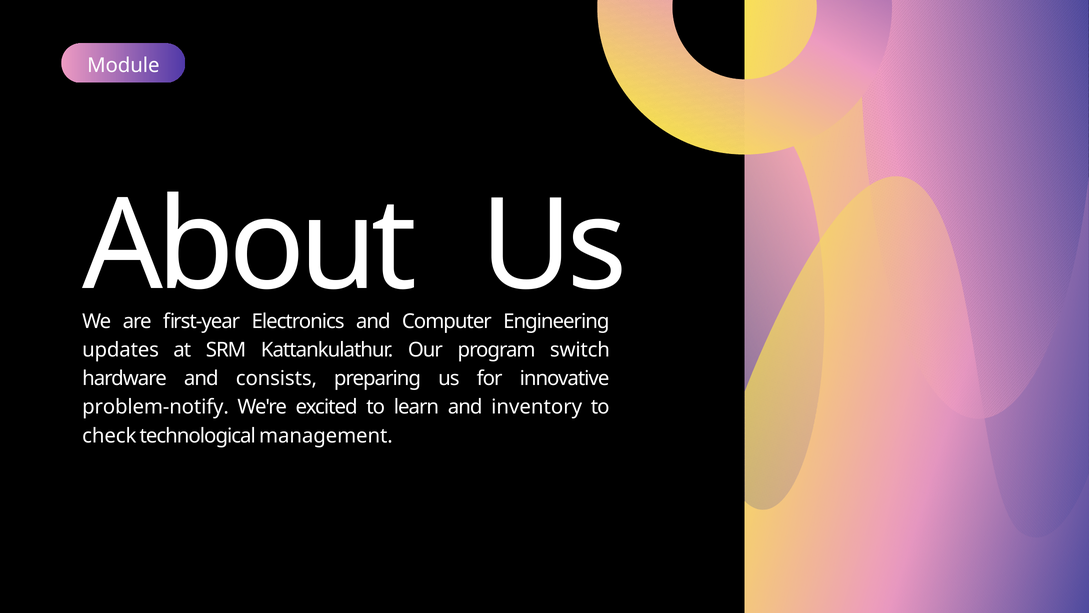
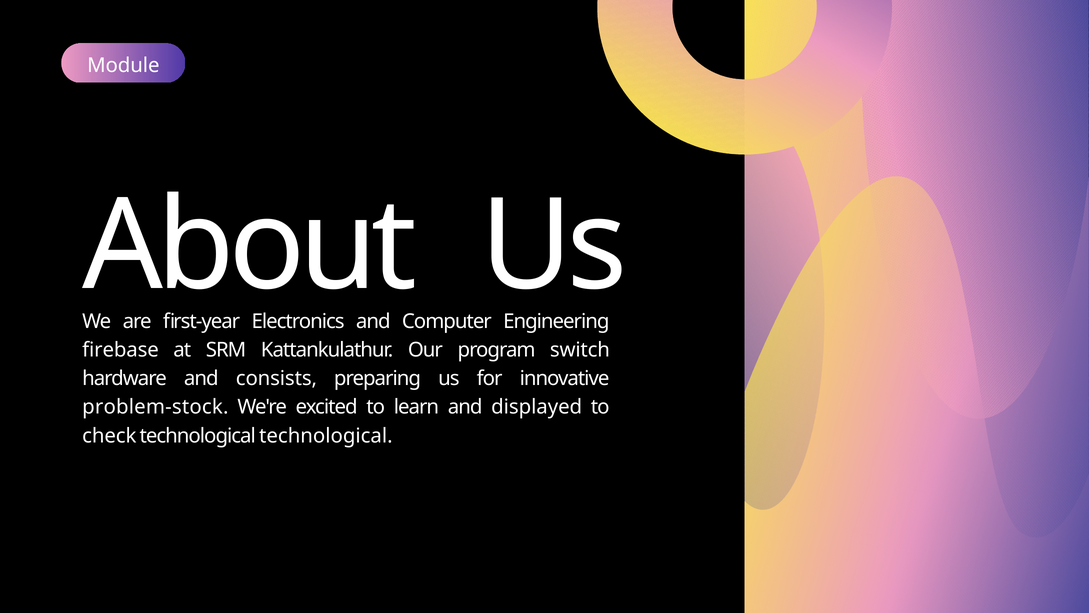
updates: updates -> firebase (121, 350)
problem-notify: problem-notify -> problem-stock (155, 407)
inventory: inventory -> displayed (537, 407)
technological management: management -> technological (326, 435)
